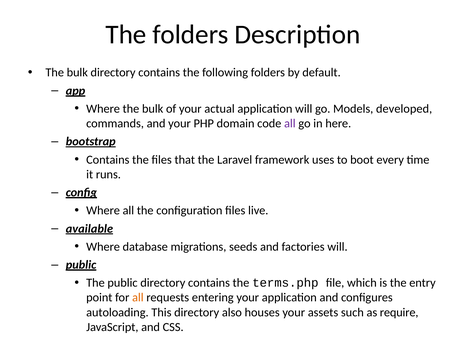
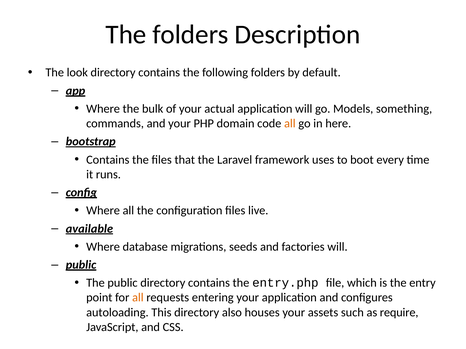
bulk: bulk -> look (77, 73)
developed: developed -> something (404, 109)
all colour: purple -> orange (290, 124)
terms.php: terms.php -> entry.php (285, 283)
